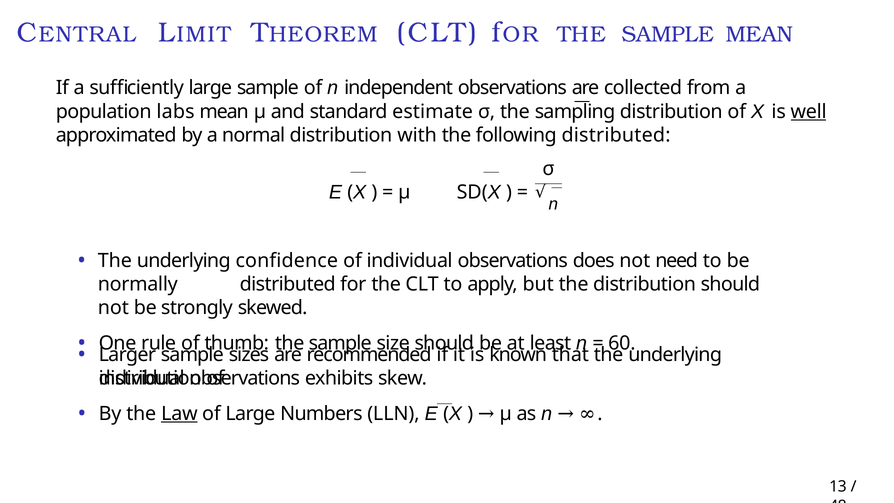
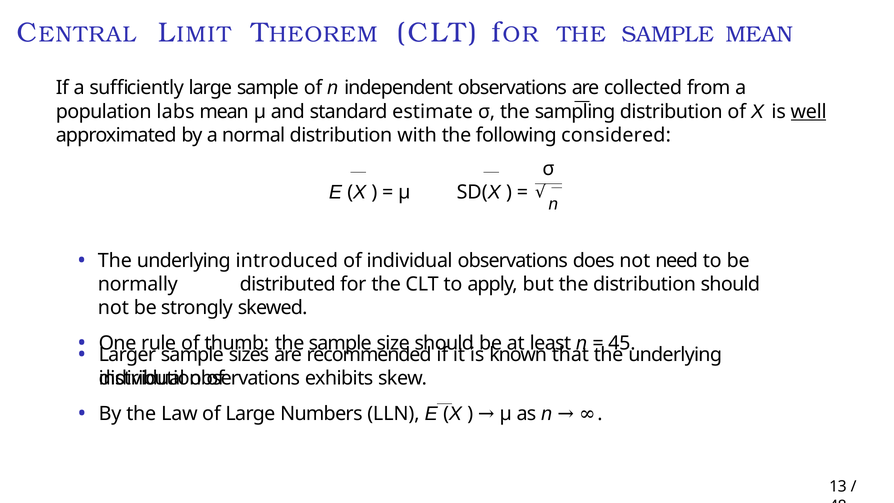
following distributed: distributed -> considered (616, 135)
confidence: confidence -> introduced (287, 261)
60: 60 -> 45 (622, 343)
Law underline: present -> none (179, 414)
